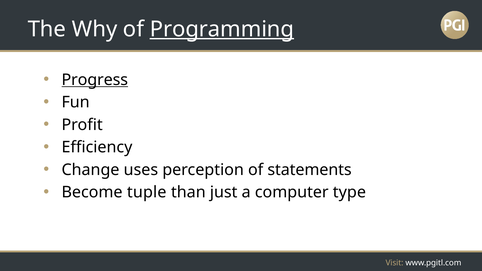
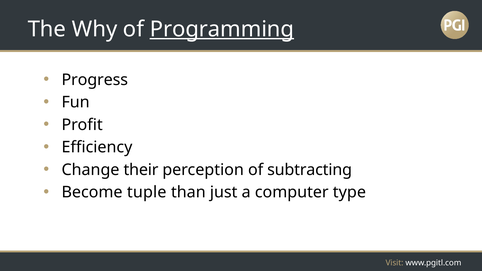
Progress underline: present -> none (95, 80)
uses: uses -> their (141, 170)
statements: statements -> subtracting (310, 170)
